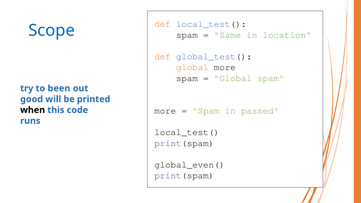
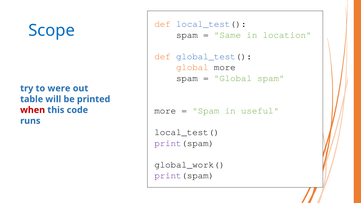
been: been -> were (59, 88)
good: good -> table (32, 99)
passed: passed -> useful (260, 111)
when colour: black -> red (33, 110)
global_even(: global_even( -> global_work( (190, 165)
